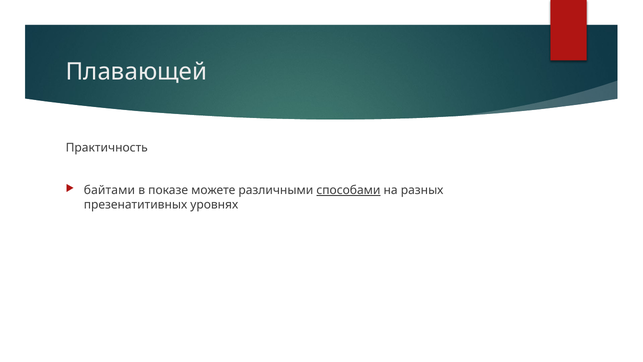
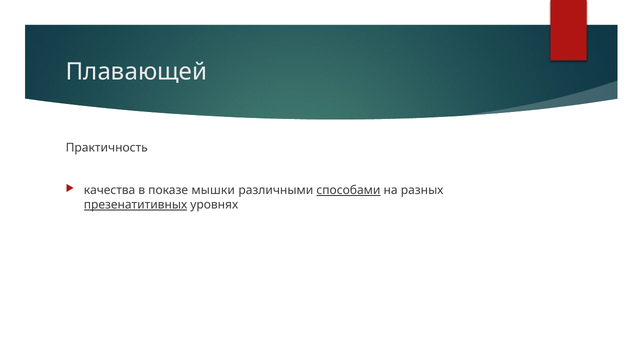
байтами: байтами -> качества (110, 190)
можете: можете -> мышки (213, 190)
презенатитивных underline: none -> present (136, 205)
